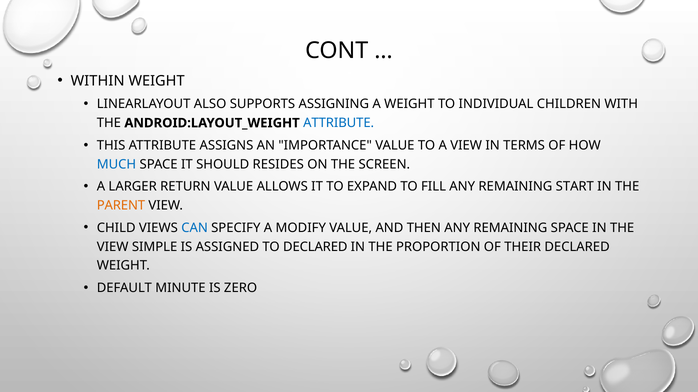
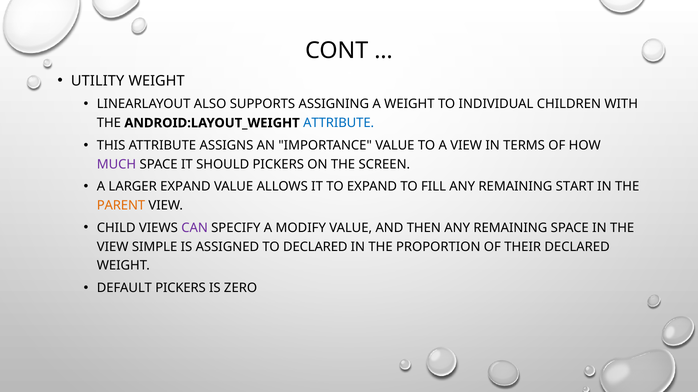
WITHIN: WITHIN -> UTILITY (98, 81)
MUCH colour: blue -> purple (116, 164)
SHOULD RESIDES: RESIDES -> PICKERS (278, 164)
LARGER RETURN: RETURN -> EXPAND (185, 187)
CAN colour: blue -> purple (195, 228)
DEFAULT MINUTE: MINUTE -> PICKERS (181, 288)
